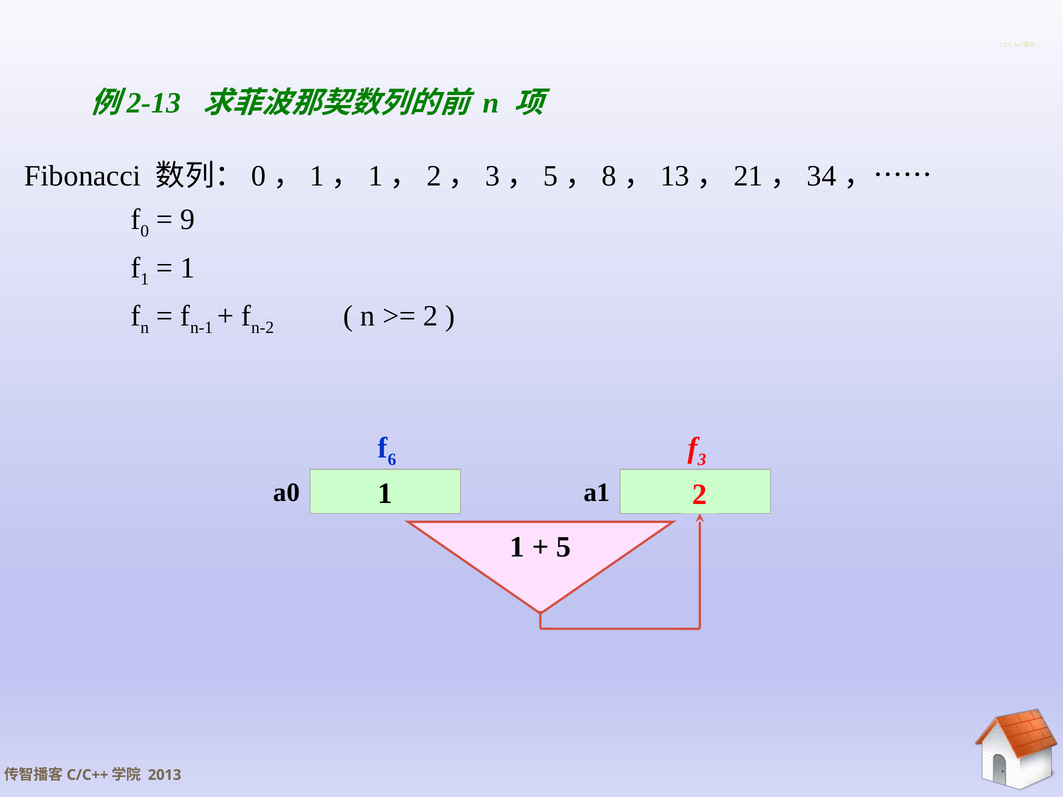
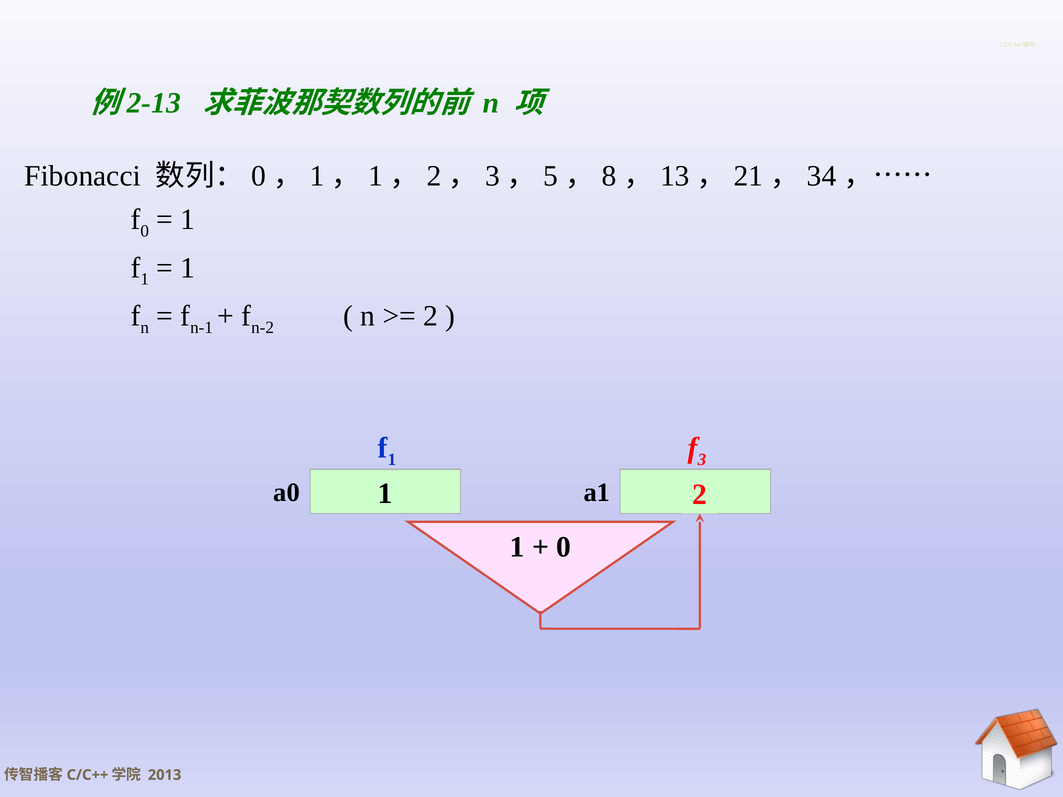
9: 9 -> 1 (188, 220)
6: 6 -> 1 (392, 460)
5: 5 -> 0 (564, 547)
